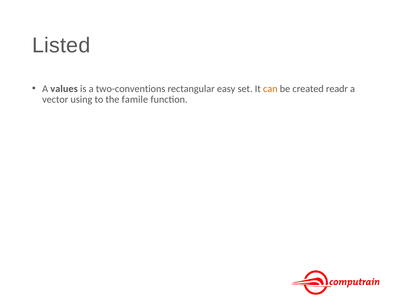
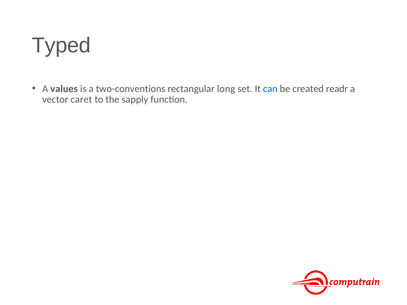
Listed: Listed -> Typed (61, 46)
easy: easy -> long (226, 89)
can colour: orange -> blue (270, 89)
using: using -> caret (81, 100)
famile: famile -> sapply (135, 100)
